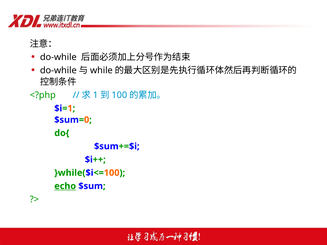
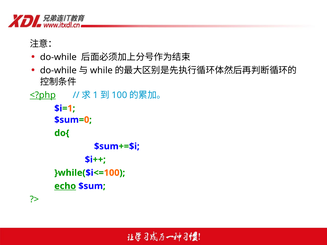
<?php underline: none -> present (43, 95)
